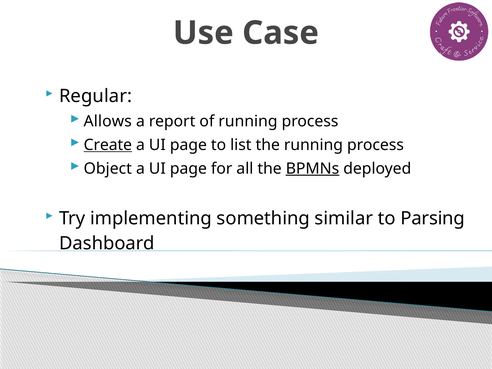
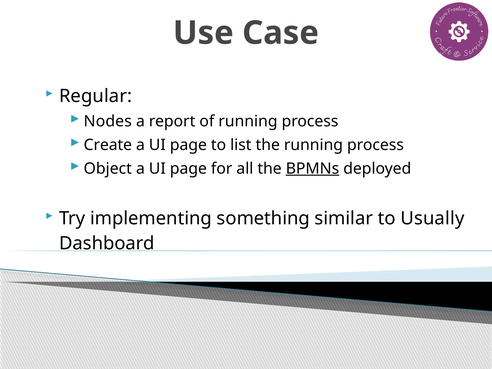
Allows: Allows -> Nodes (108, 121)
Create underline: present -> none (108, 145)
Parsing: Parsing -> Usually (432, 218)
